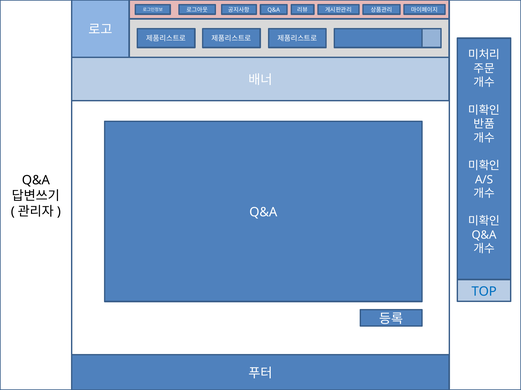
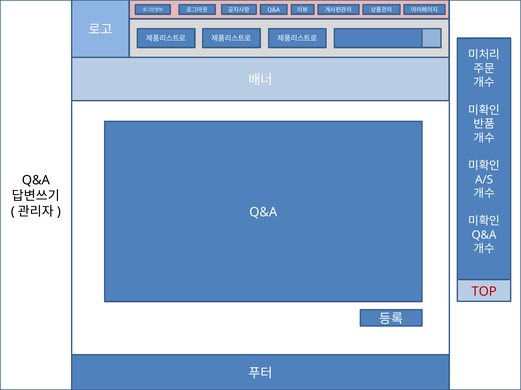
TOP colour: blue -> red (484, 292)
